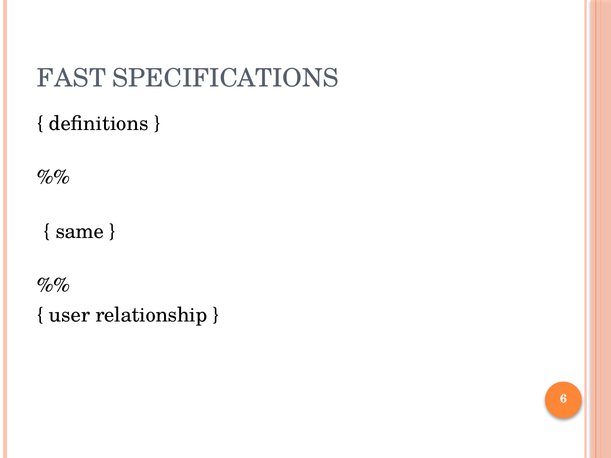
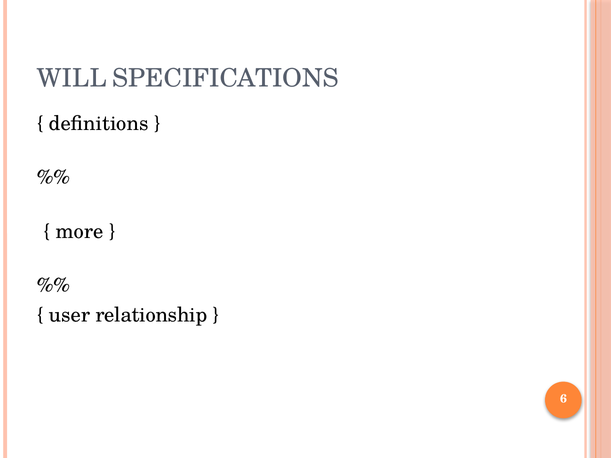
FAST: FAST -> WILL (72, 78)
same: same -> more (80, 232)
